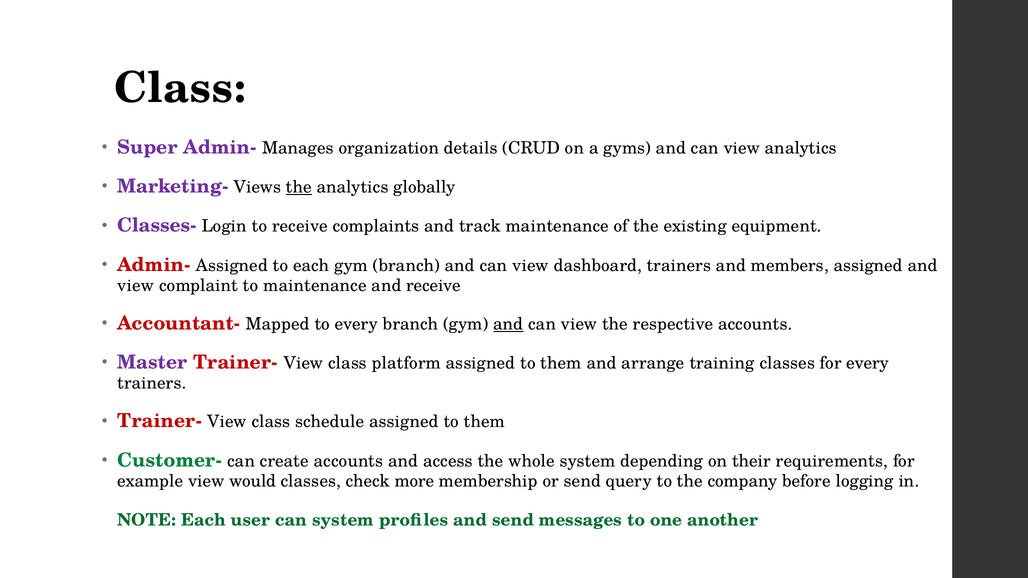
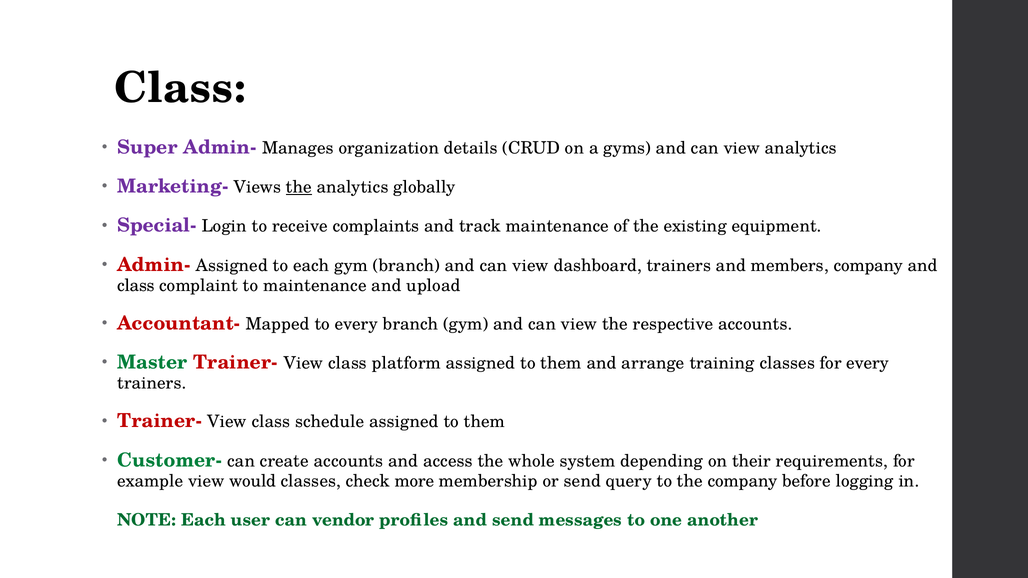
Classes-: Classes- -> Special- (157, 226)
members assigned: assigned -> company (868, 266)
view: view -> class (136, 286)
and receive: receive -> upload (433, 286)
and underline: present -> none (508, 324)
Master colour: purple -> green (152, 363)
can system: system -> vendor (343, 520)
